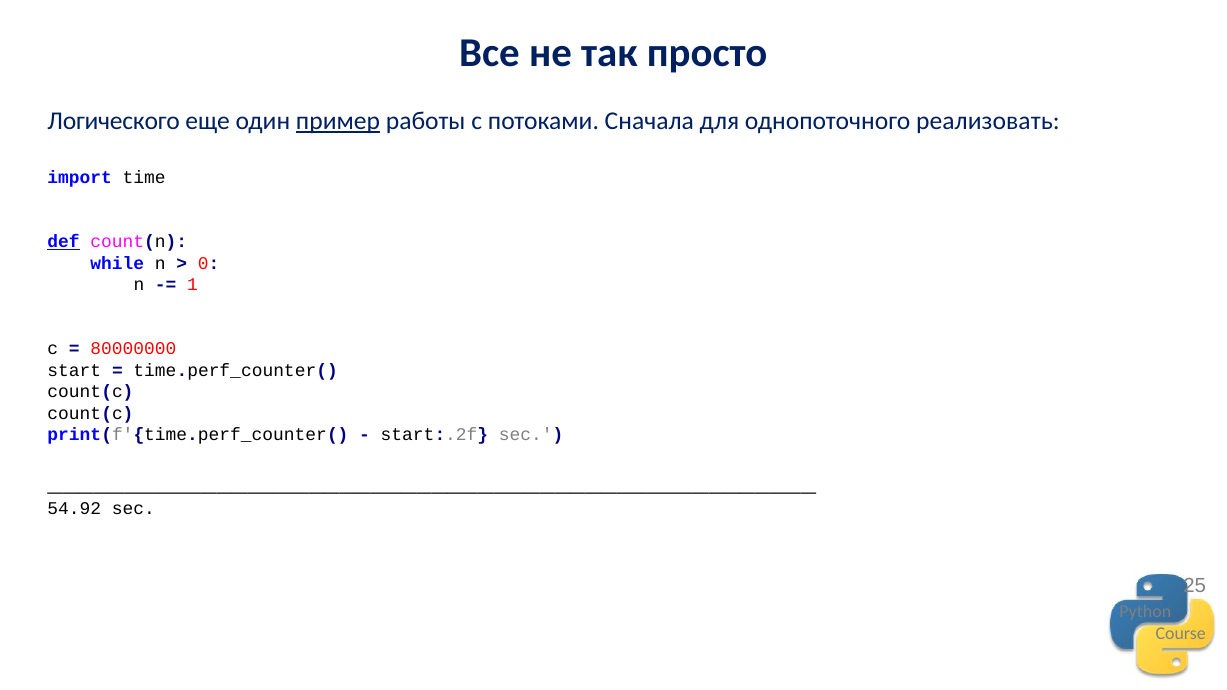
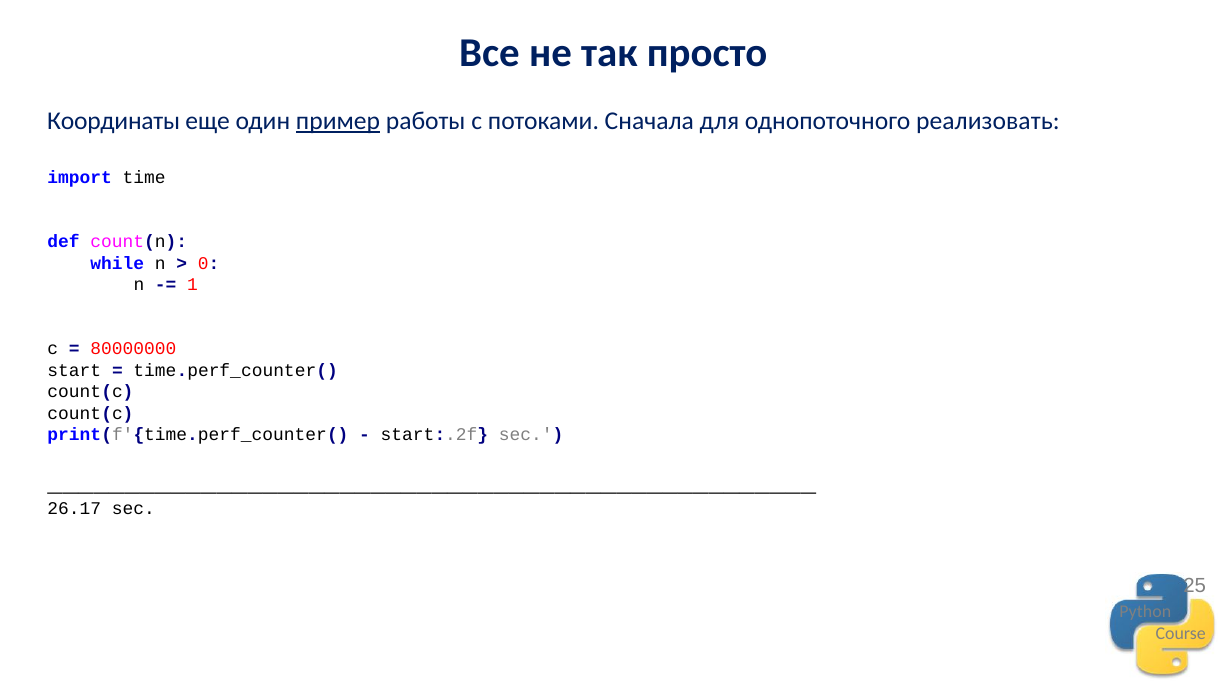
Логического: Логического -> Координаты (114, 121)
def underline: present -> none (64, 242)
54.92: 54.92 -> 26.17 (74, 509)
